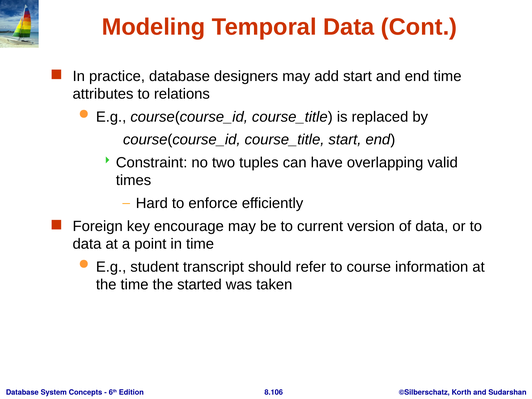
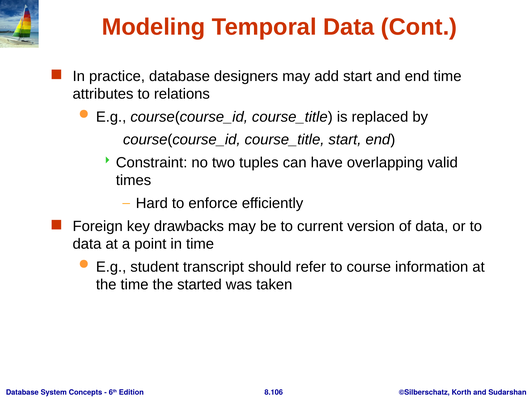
encourage: encourage -> drawbacks (189, 226)
